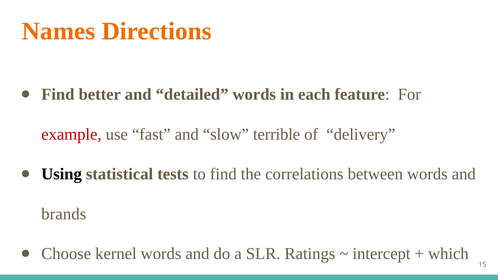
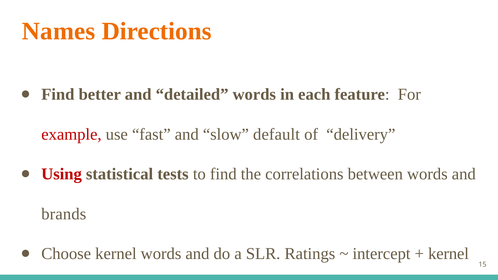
terrible: terrible -> default (276, 134)
Using colour: black -> red (62, 174)
which: which -> kernel (448, 254)
